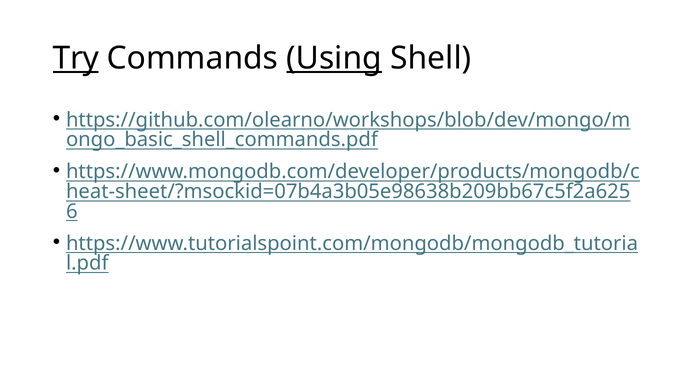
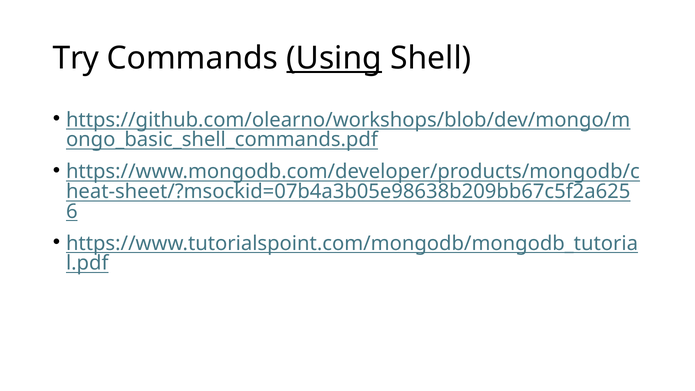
Try underline: present -> none (76, 58)
